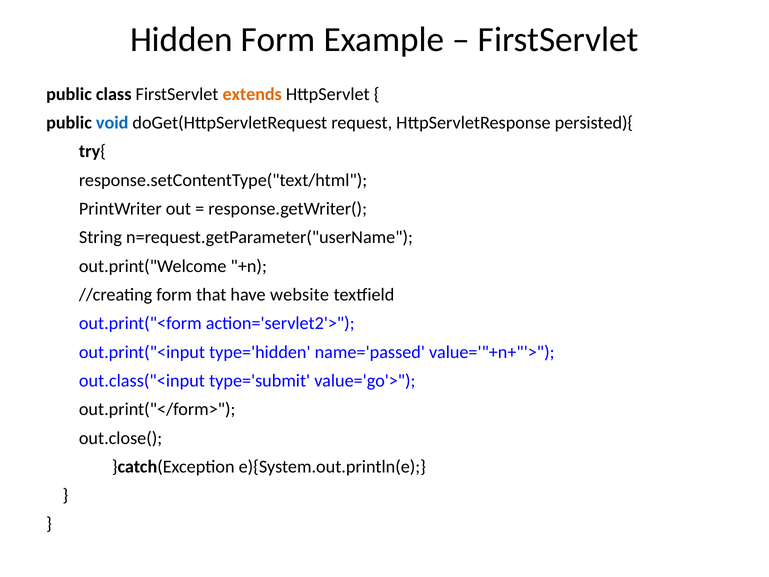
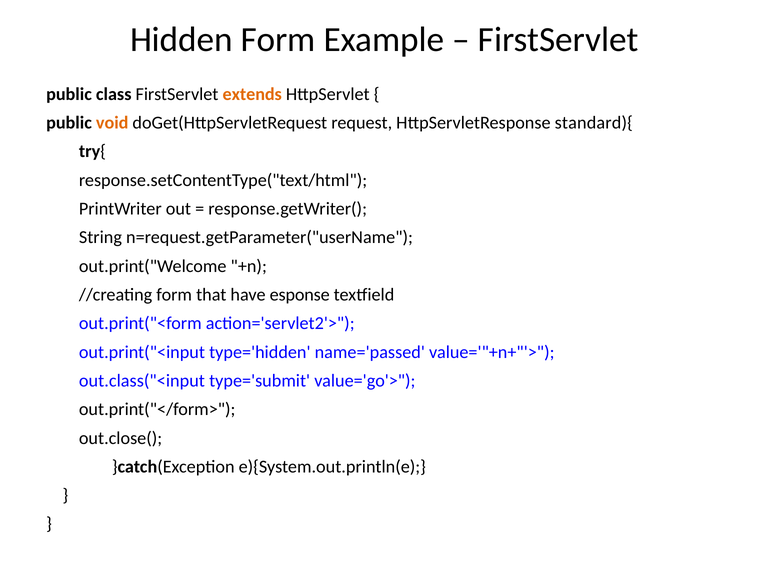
void colour: blue -> orange (112, 123)
persisted){: persisted){ -> standard){ (594, 123)
website: website -> esponse (300, 295)
